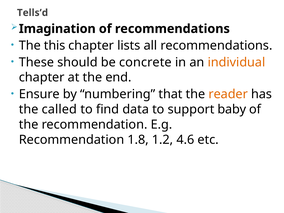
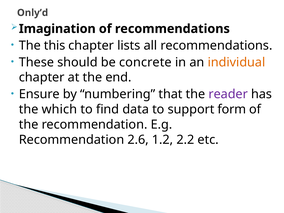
Tells’d: Tells’d -> Only’d (33, 13)
reader colour: orange -> purple (228, 94)
called: called -> which (59, 109)
baby: baby -> form (232, 109)
1.8: 1.8 -> 2.6 (138, 140)
4.6: 4.6 -> 2.2 (185, 140)
